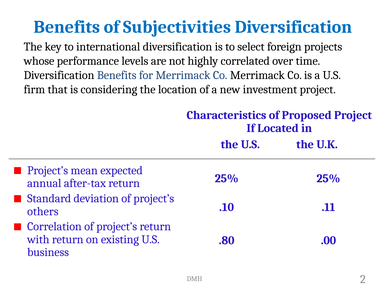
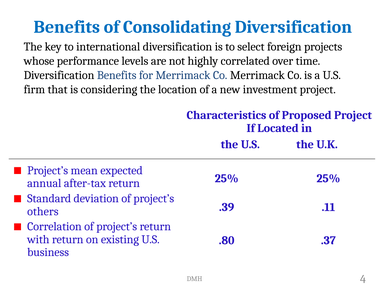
Subjectivities: Subjectivities -> Consolidating (177, 27)
.10: .10 -> .39 (227, 207)
.00: .00 -> .37 (328, 240)
2: 2 -> 4 (363, 279)
